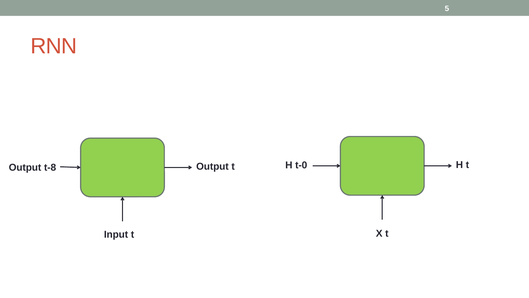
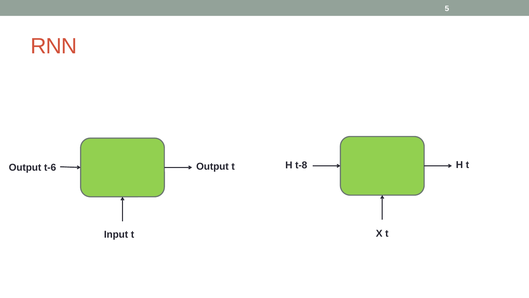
t-0: t-0 -> t-8 (301, 165)
t-8: t-8 -> t-6 (50, 167)
